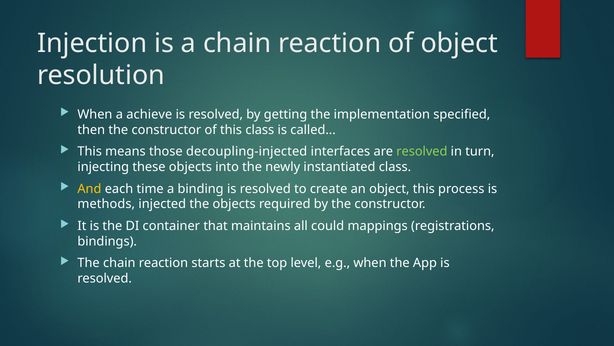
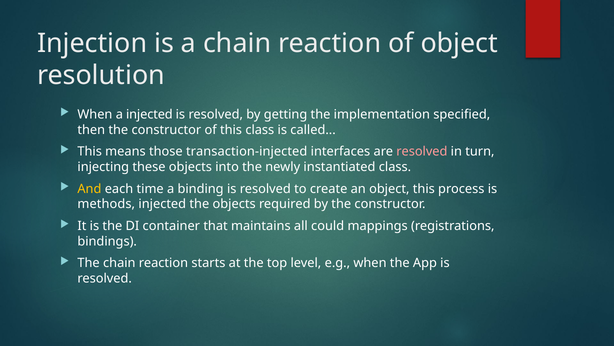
a achieve: achieve -> injected (149, 114)
decoupling-injected: decoupling-injected -> transaction-injected (247, 151)
resolved colour: light green -> pink (422, 151)
